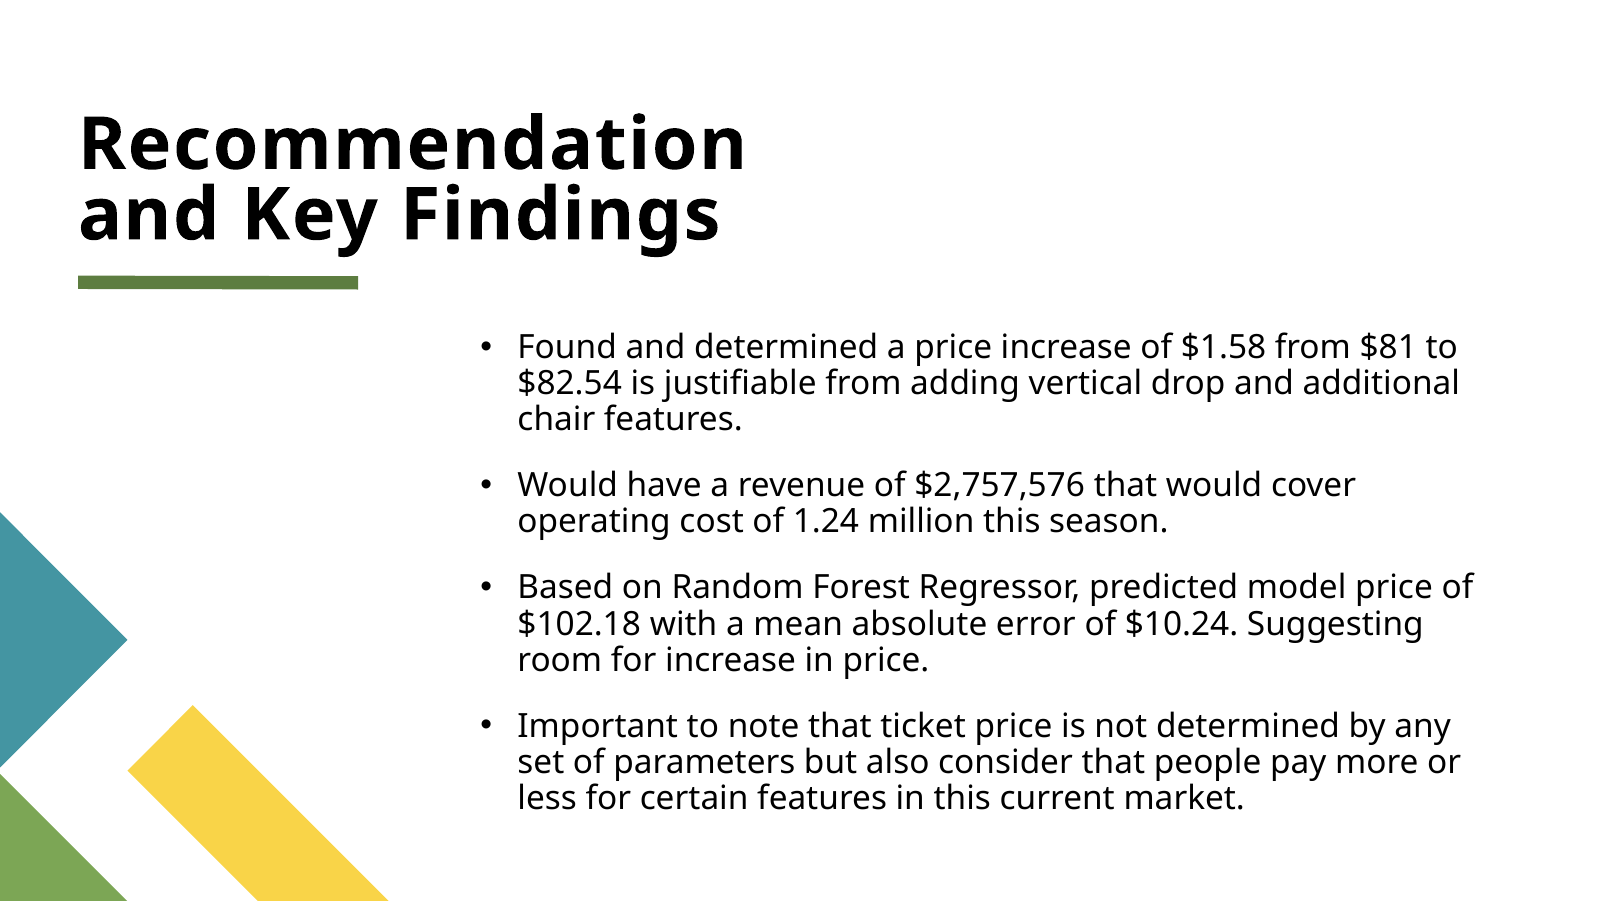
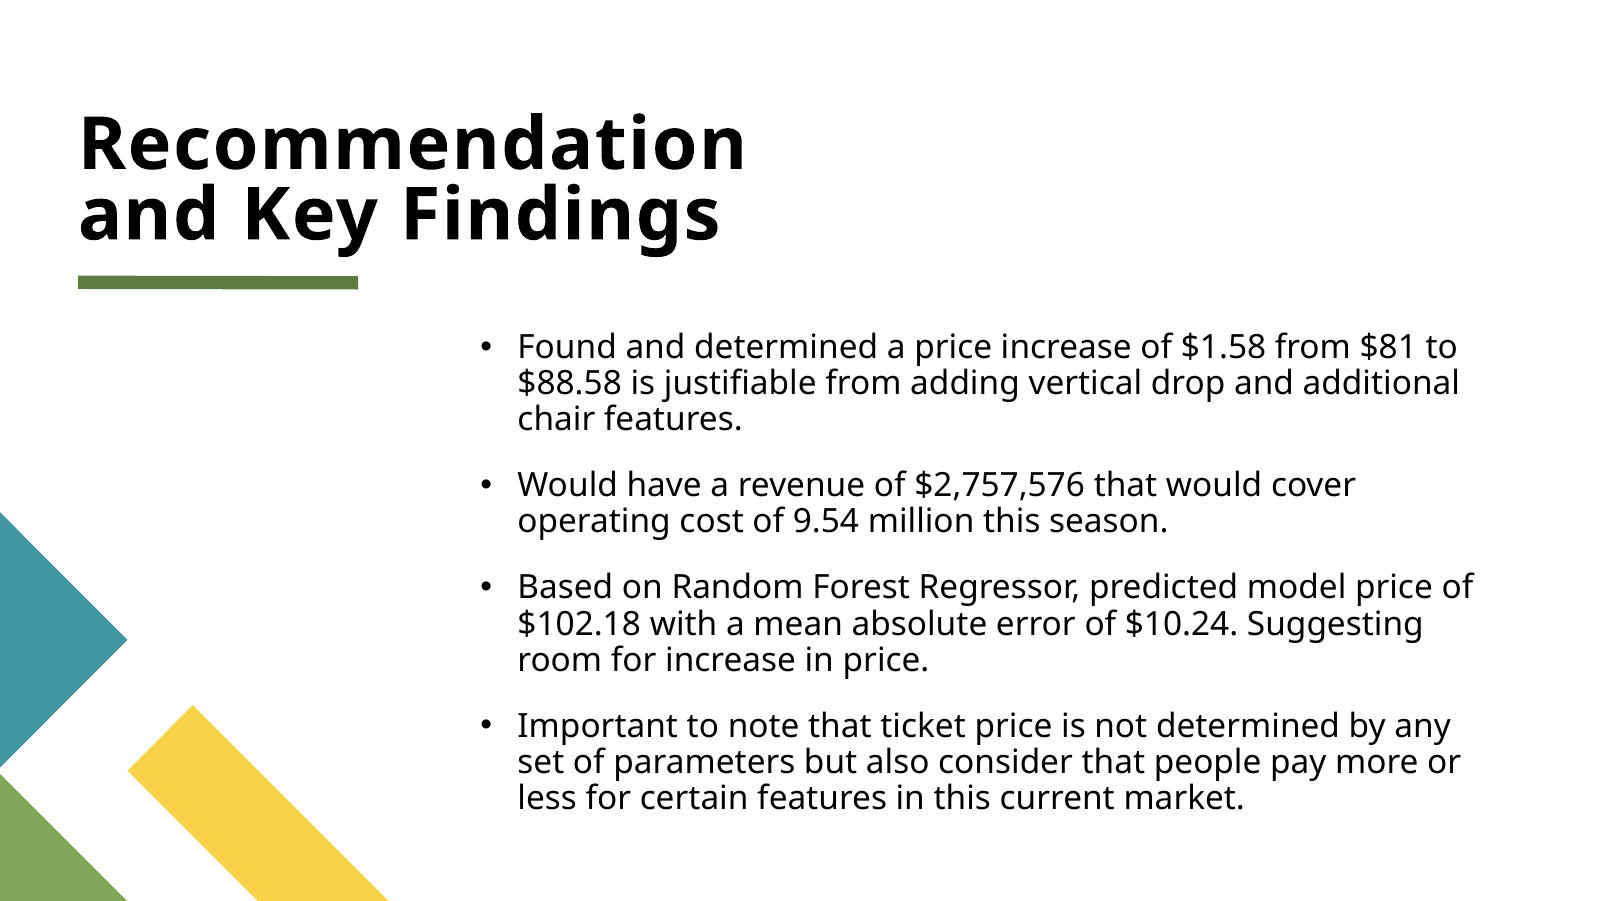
$82.54: $82.54 -> $88.58 (570, 384)
1.24: 1.24 -> 9.54 (826, 522)
